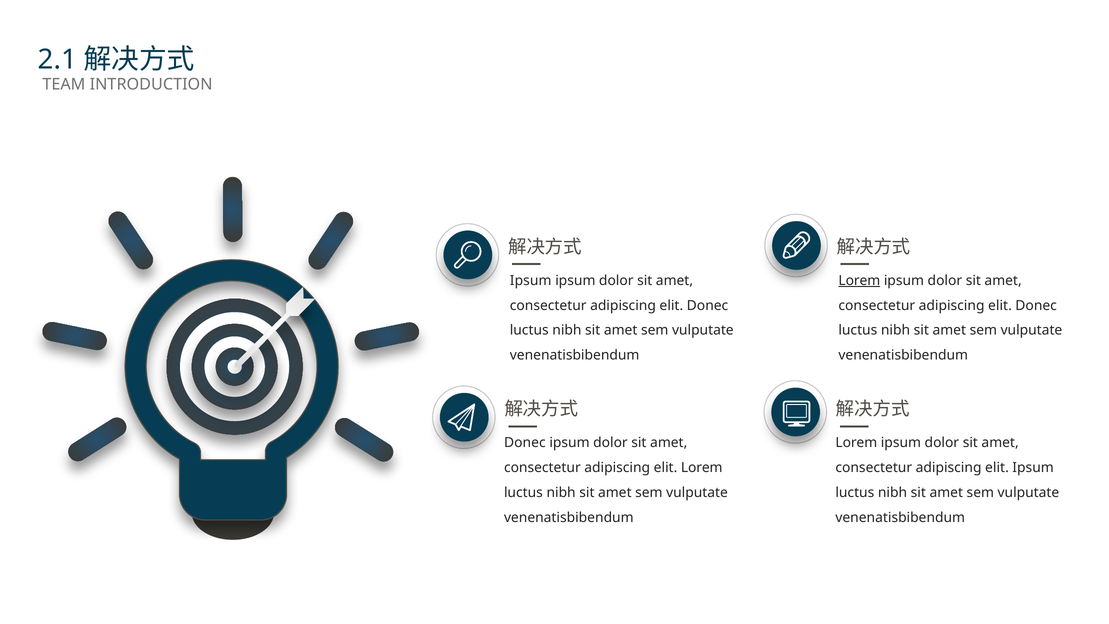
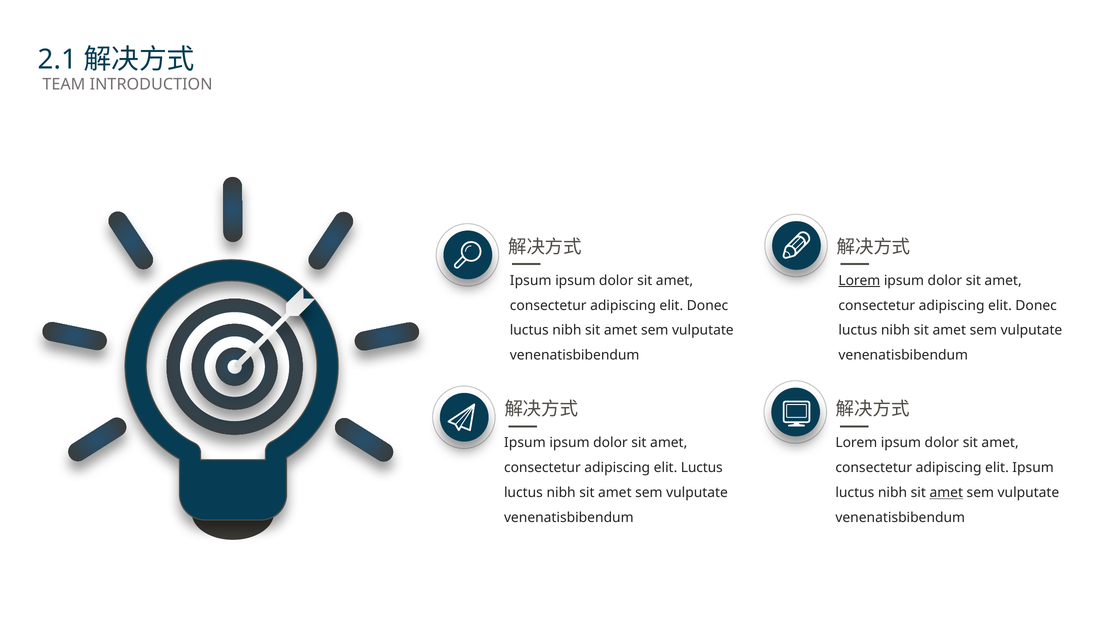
Donec: Donec -> Ipsum (525, 443)
elit Lorem: Lorem -> Luctus (702, 468)
amet underline: none -> present (946, 493)
